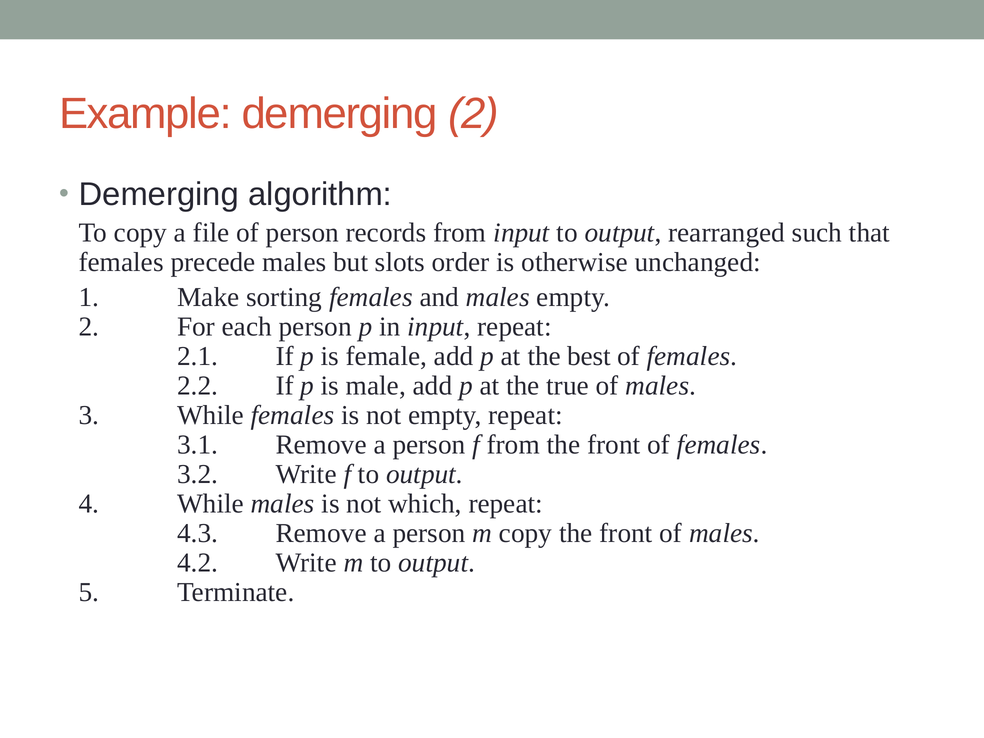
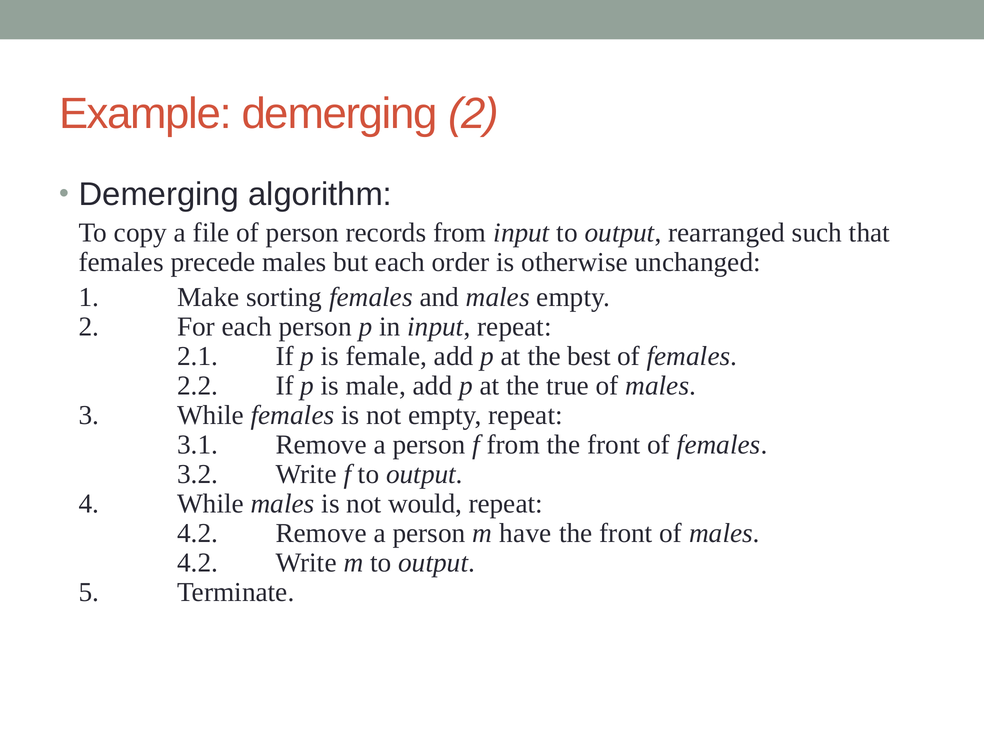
but slots: slots -> each (400, 262)
which: which -> would (425, 504)
4.3: 4.3 -> 4.2 (198, 533)
m copy: copy -> have (525, 533)
